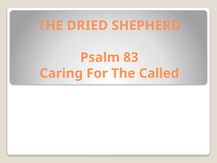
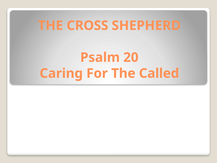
DRIED: DRIED -> CROSS (87, 26)
83: 83 -> 20 (131, 57)
